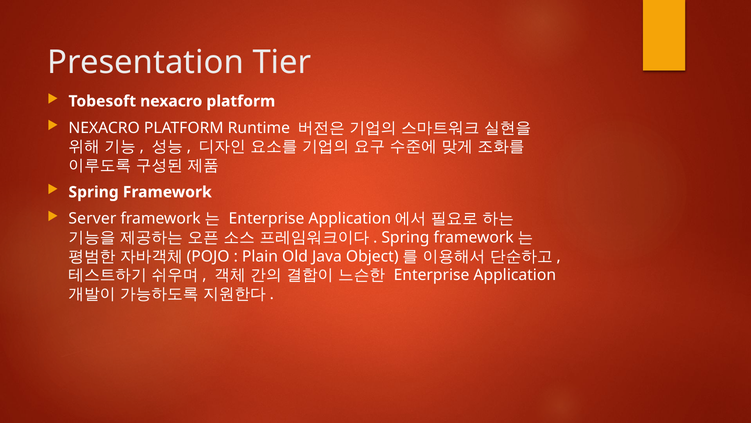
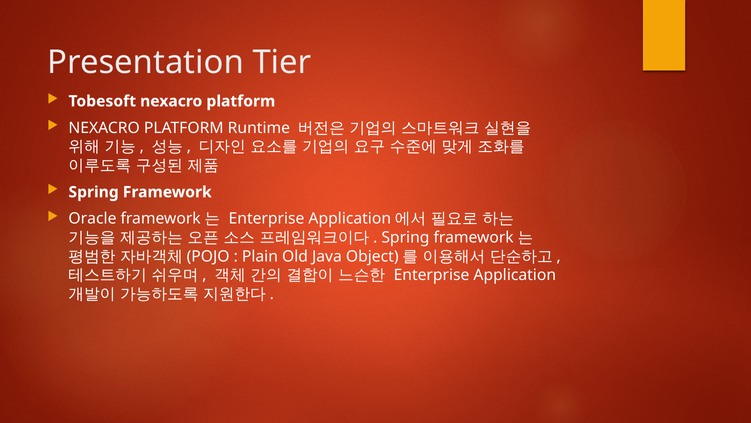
Server: Server -> Oracle (92, 218)
